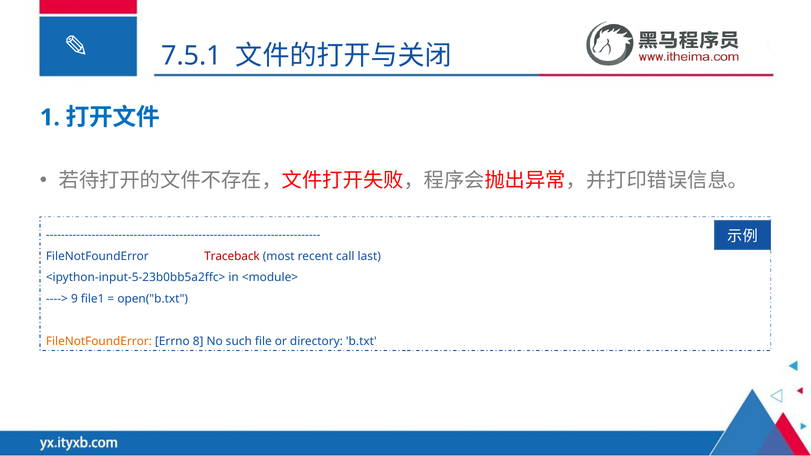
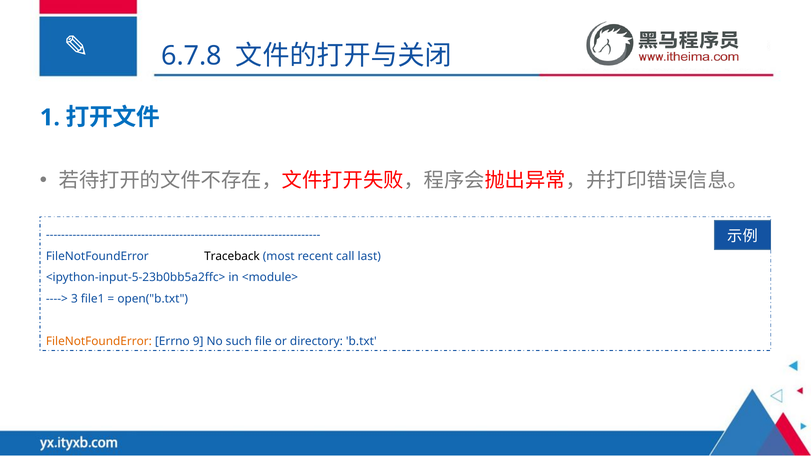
7.5.1: 7.5.1 -> 6.7.8 (191, 56)
Traceback colour: red -> black (232, 256)
9: 9 -> 3 (74, 299)
8: 8 -> 9 (198, 341)
